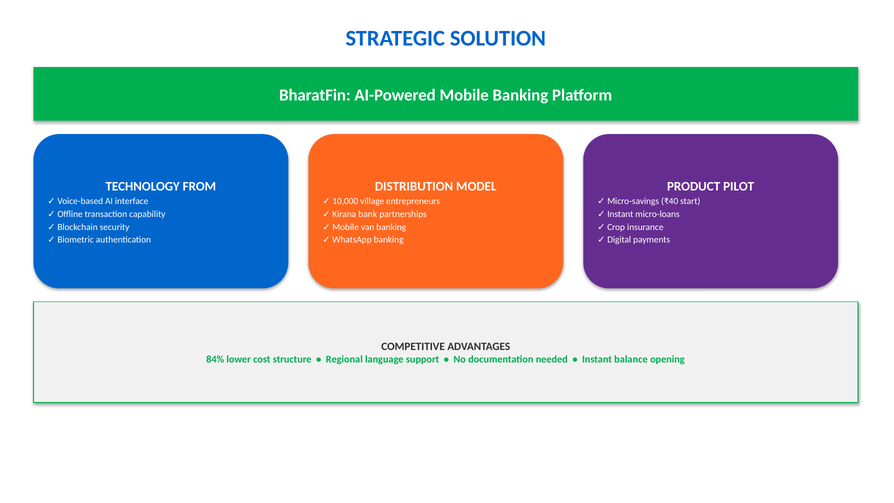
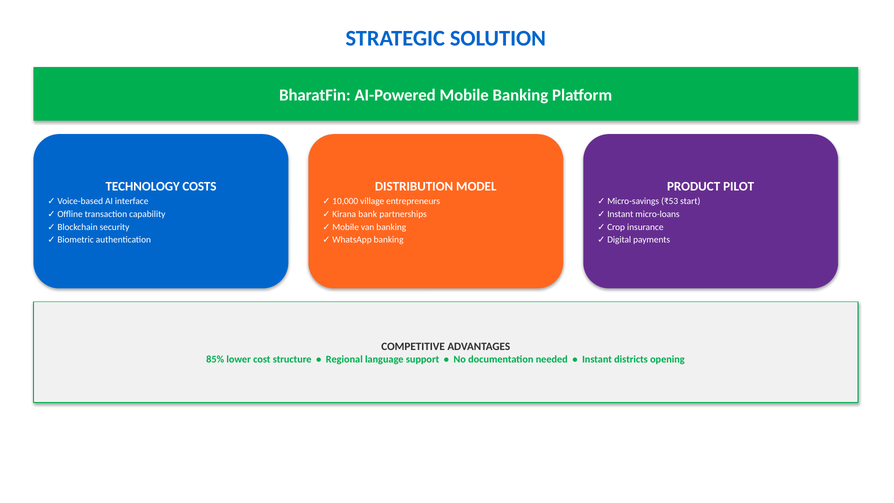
FROM: FROM -> COSTS (199, 186)
₹40: ₹40 -> ₹53 (670, 201)
84%: 84% -> 85% (215, 359)
balance: balance -> districts (631, 359)
